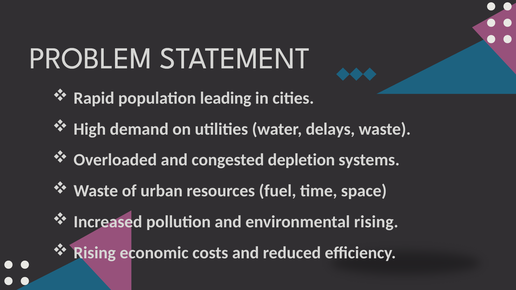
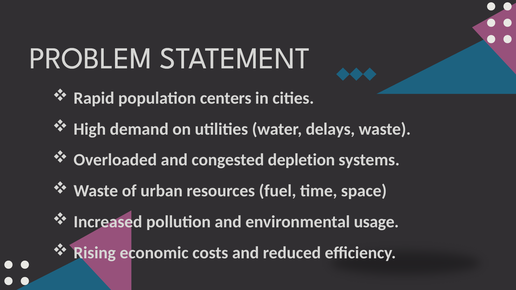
leading: leading -> centers (226, 98)
environmental rising: rising -> usage (376, 222)
